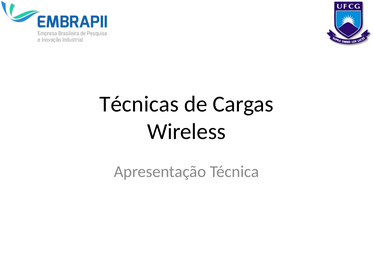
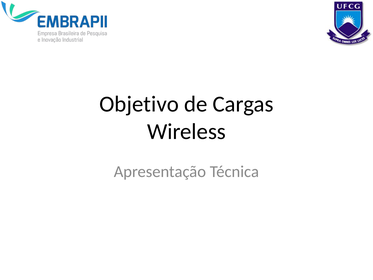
Técnicas: Técnicas -> Objetivo (139, 104)
